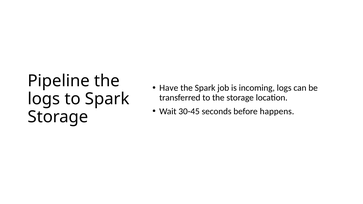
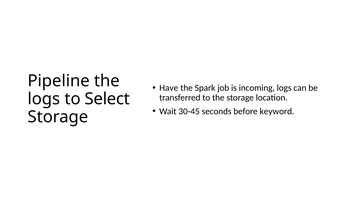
to Spark: Spark -> Select (107, 99)
happens: happens -> keyword (277, 111)
